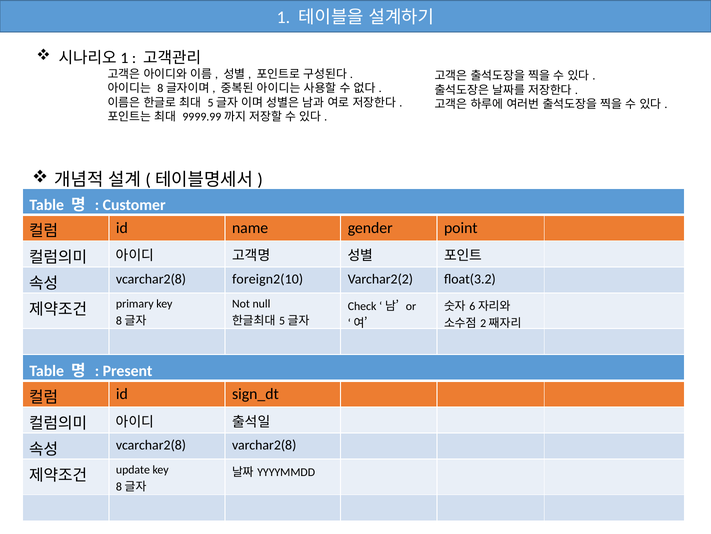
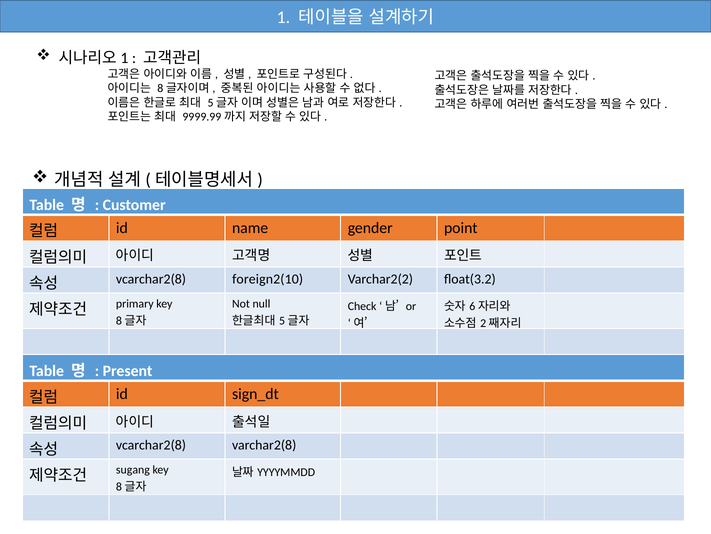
update: update -> sugang (133, 469)
